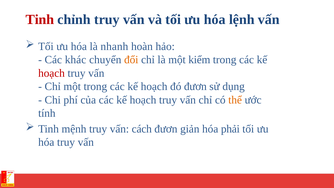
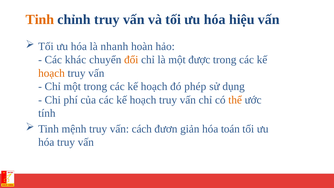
Tinh colour: red -> orange (40, 20)
lệnh: lệnh -> hiệu (242, 20)
kiểm: kiểm -> được (199, 60)
hoạch colour: red -> orange (51, 73)
đó đươn: đươn -> phép (195, 86)
phải: phải -> toán (230, 129)
